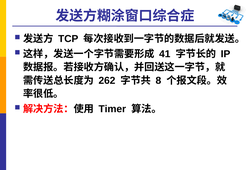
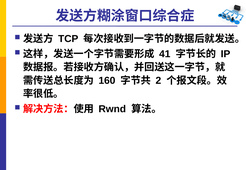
262: 262 -> 160 (107, 81)
8: 8 -> 2 (158, 81)
Timer: Timer -> Rwnd (112, 109)
